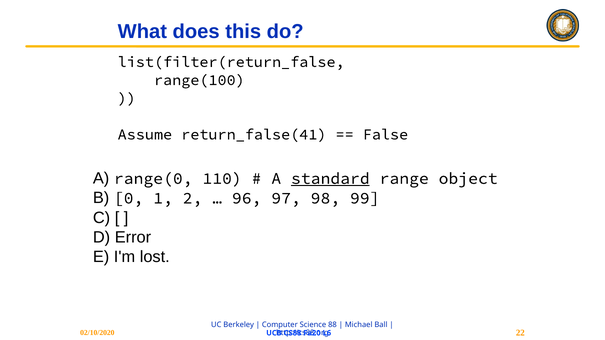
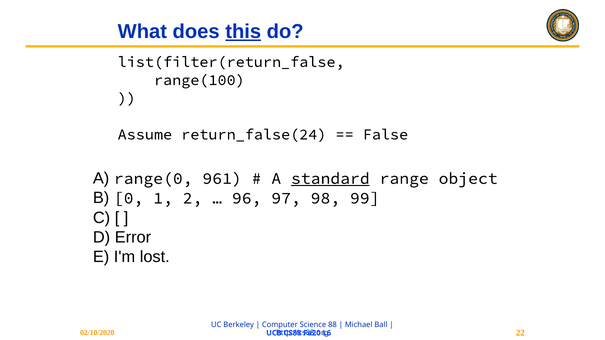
this underline: none -> present (243, 32)
return_false(41: return_false(41 -> return_false(24 (254, 135)
110: 110 -> 961 (222, 179)
